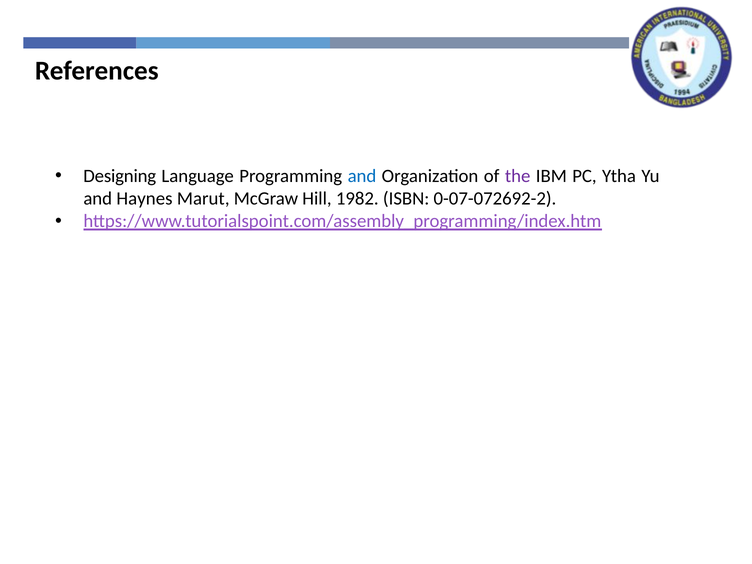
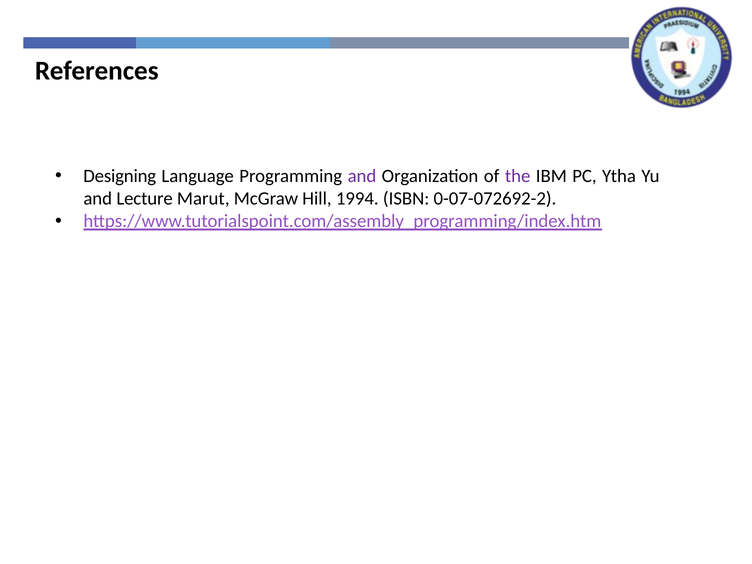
and colour: blue -> purple (362, 176)
Haynes: Haynes -> Lecture (145, 199)
1982: 1982 -> 1994 (357, 199)
